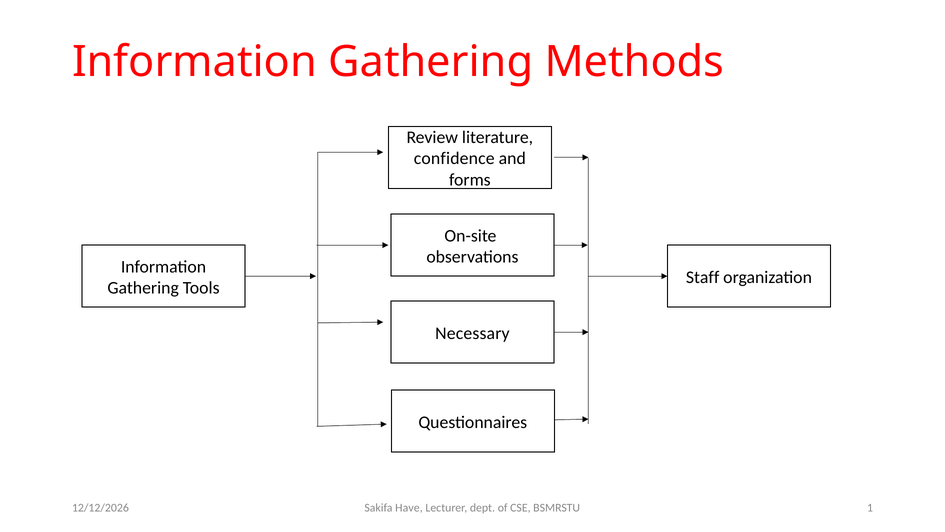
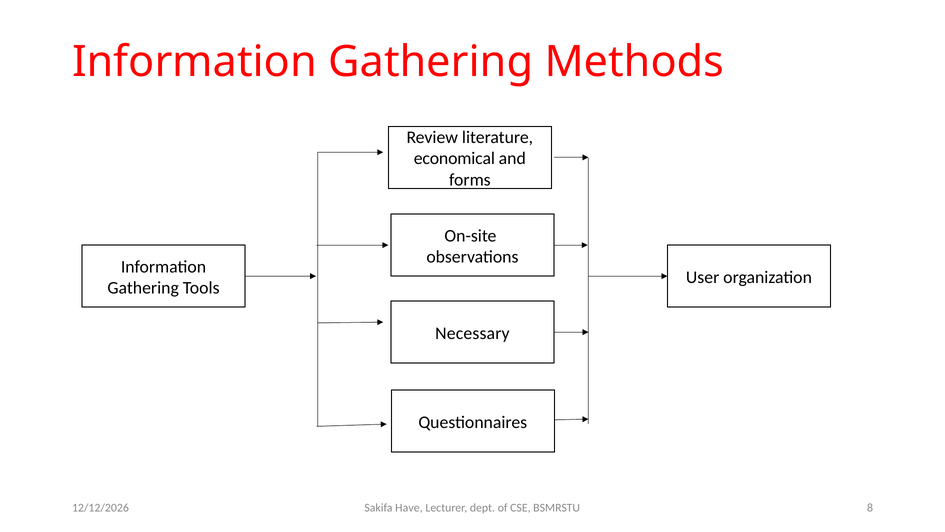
confidence: confidence -> economical (454, 158)
Staff: Staff -> User (703, 277)
1: 1 -> 8 (870, 508)
